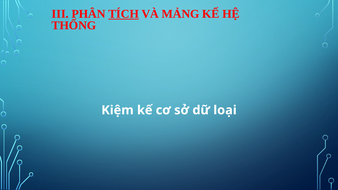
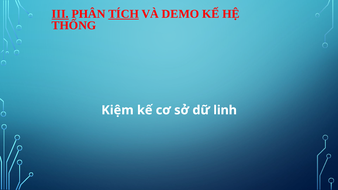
III underline: none -> present (60, 14)
MẢNG: MẢNG -> DEMO (180, 14)
loại: loại -> linh (225, 110)
